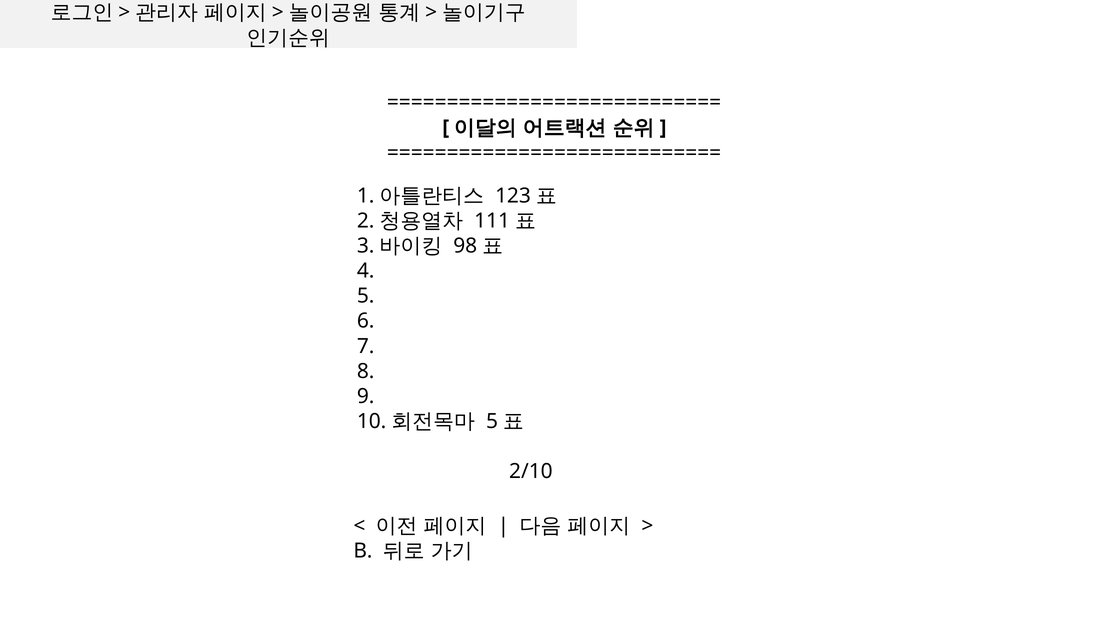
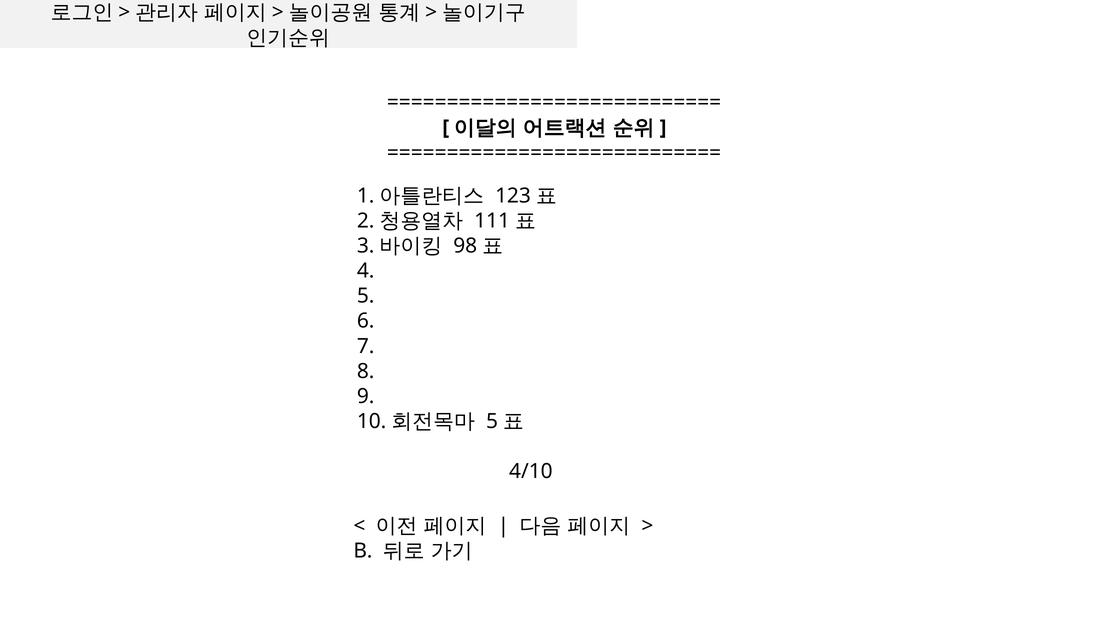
2/10: 2/10 -> 4/10 (531, 472)
